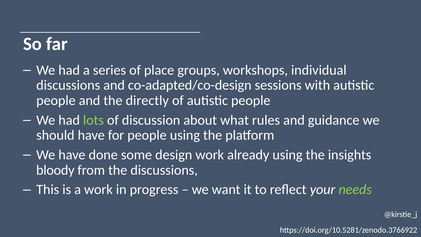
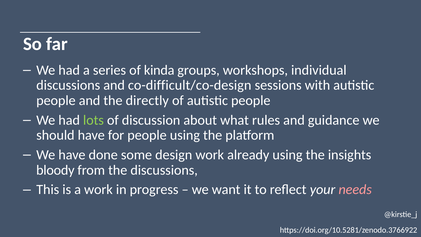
place: place -> kinda (159, 70)
co-adapted/co-design: co-adapted/co-design -> co-difficult/co-design (190, 85)
needs colour: light green -> pink (355, 189)
